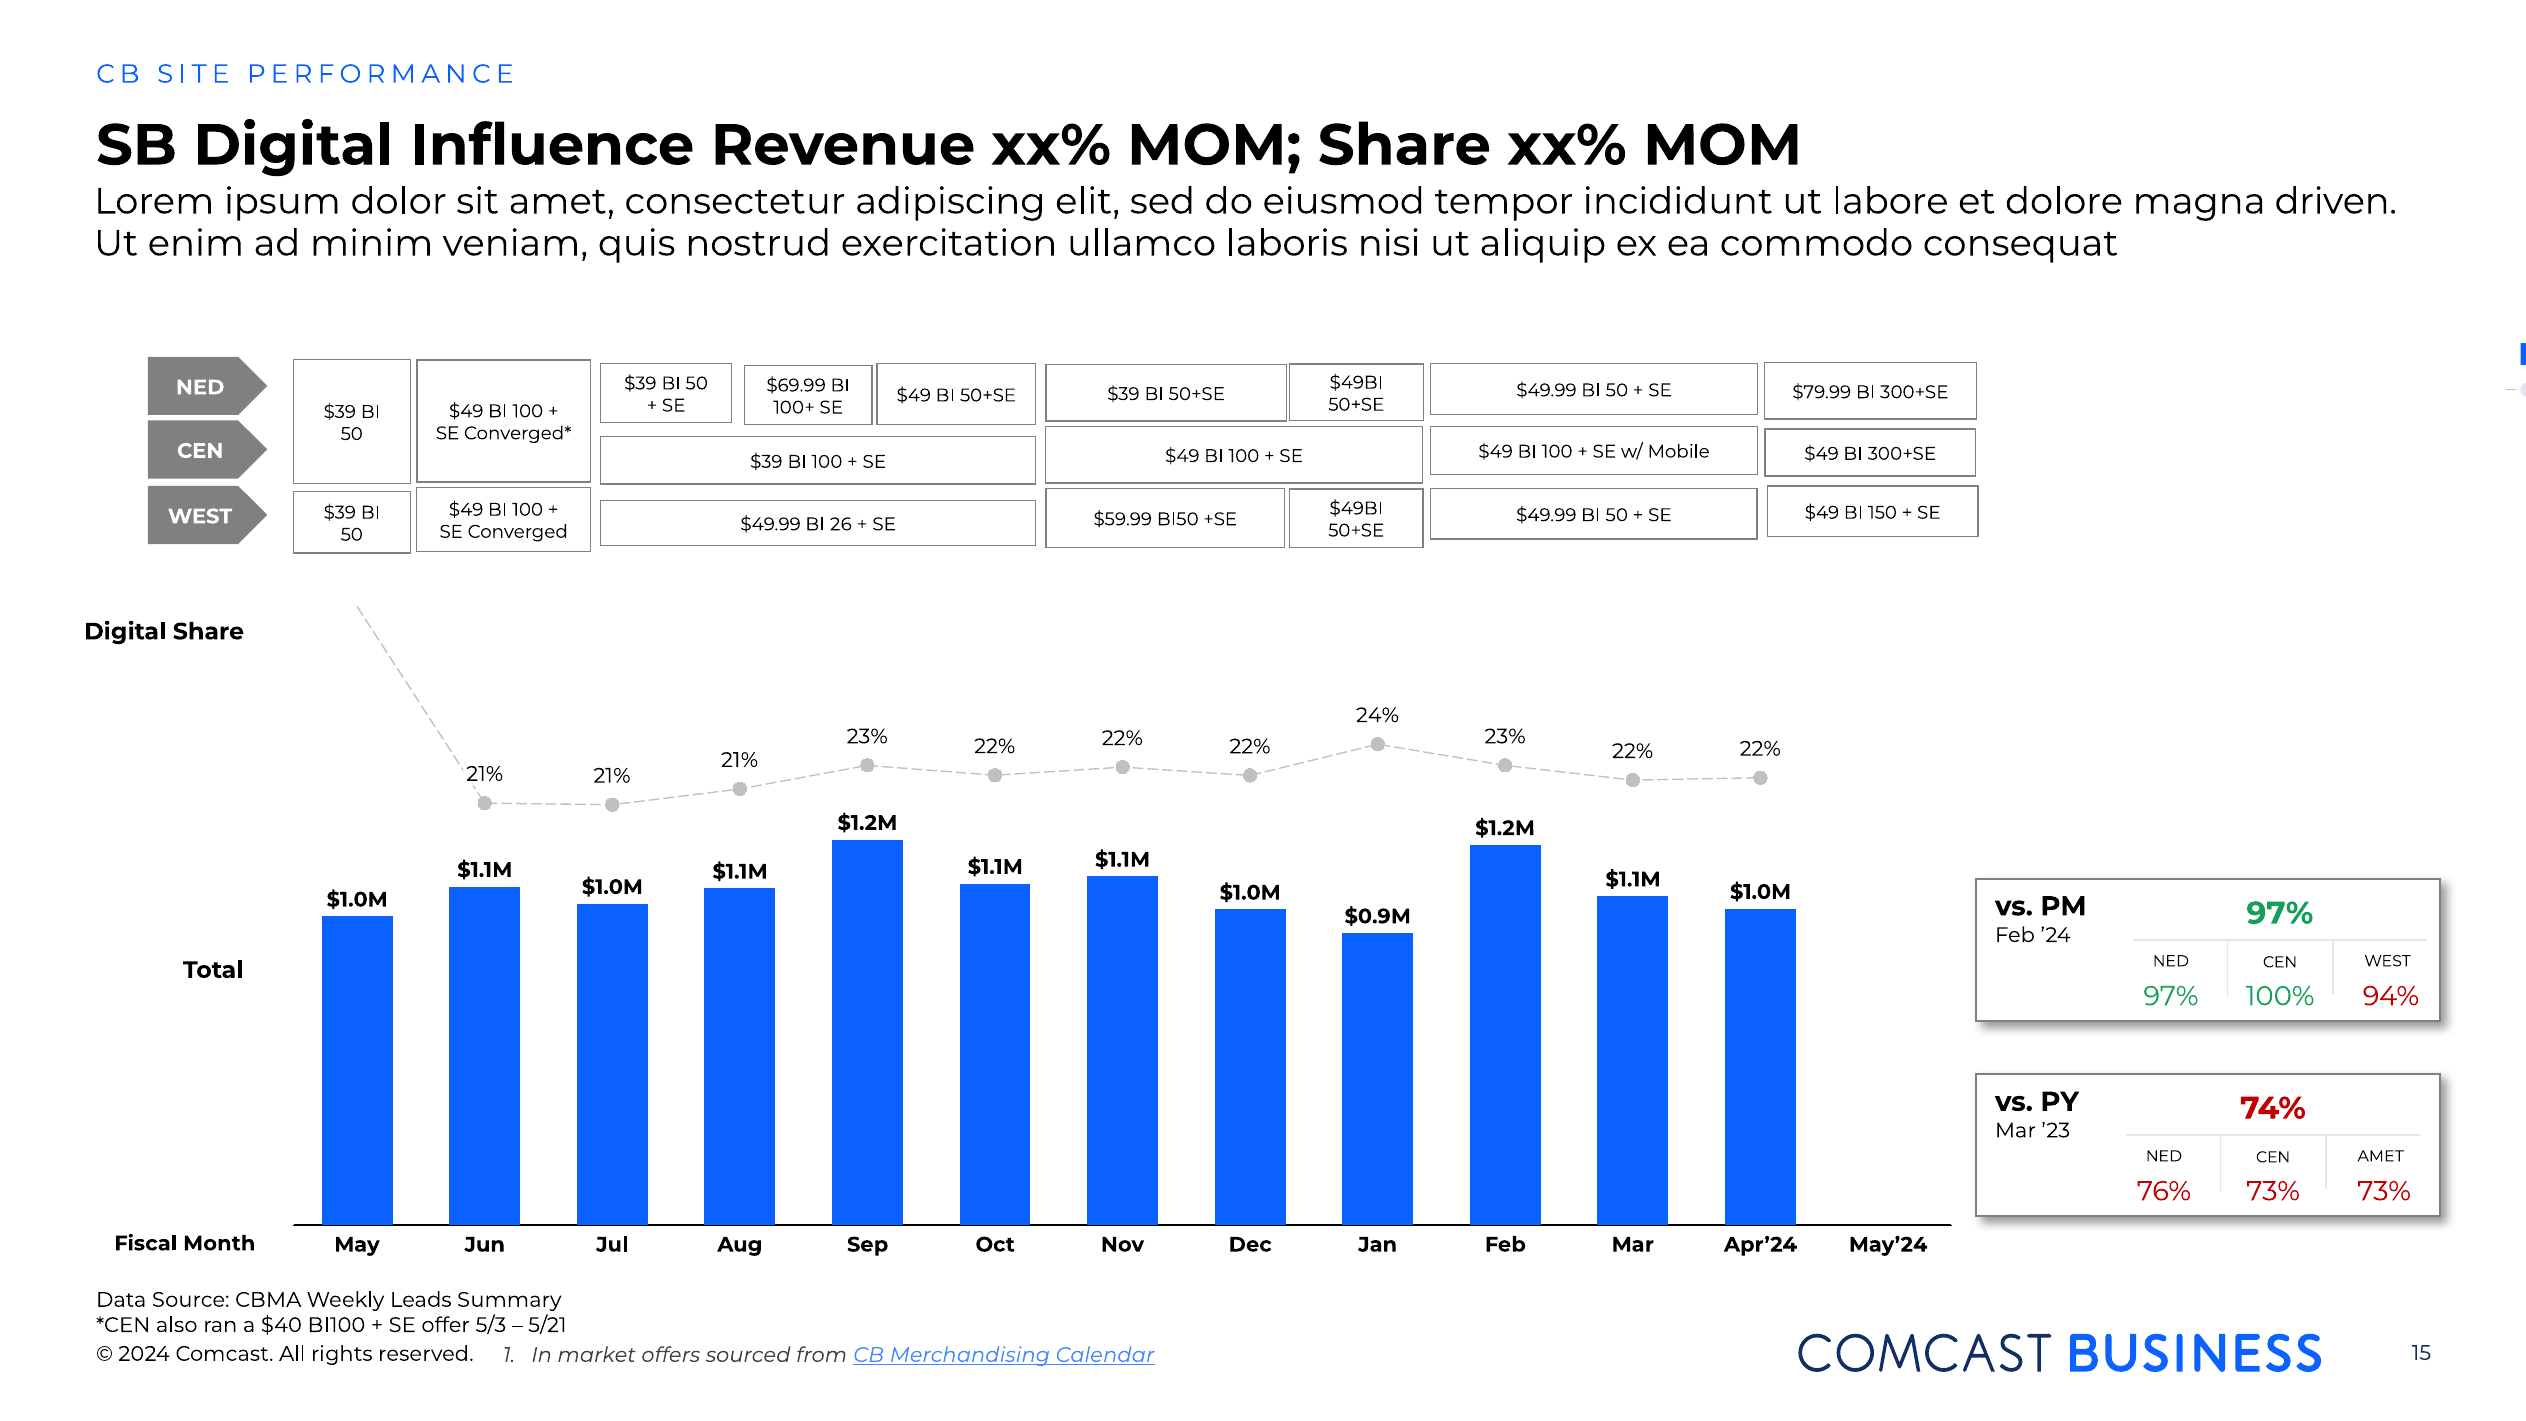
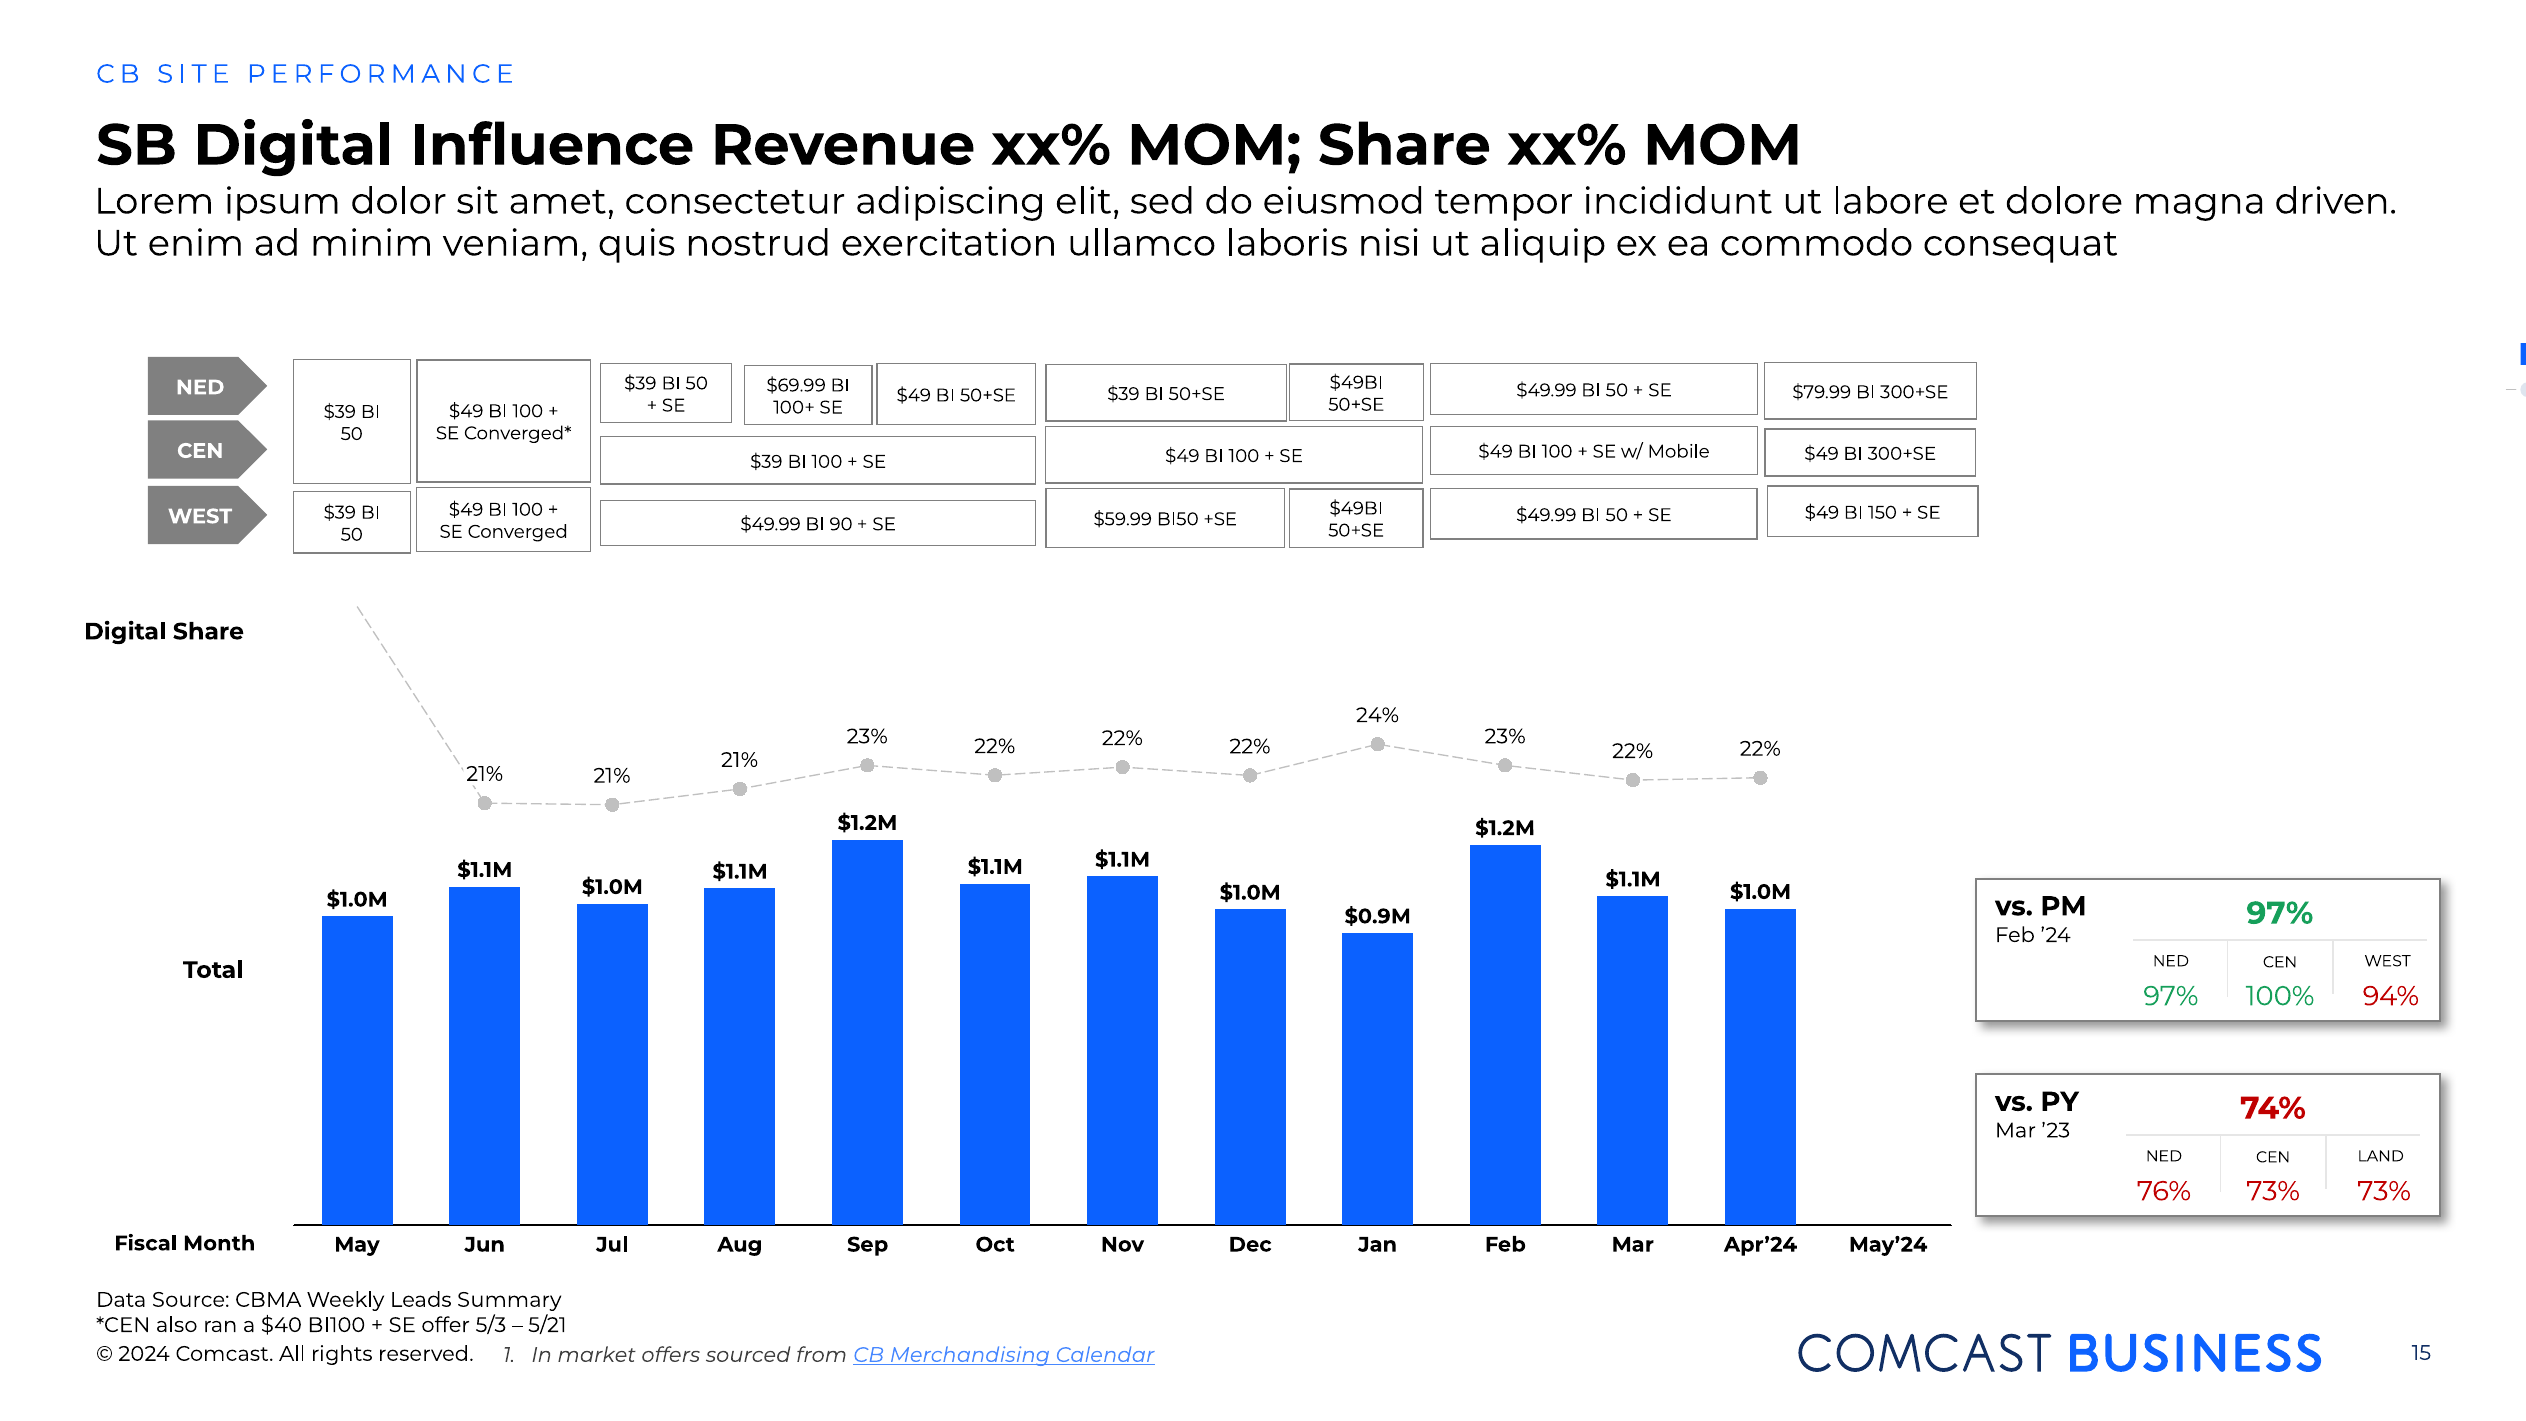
26: 26 -> 90 (841, 524)
CEN AMET: AMET -> LAND (2381, 1156)
